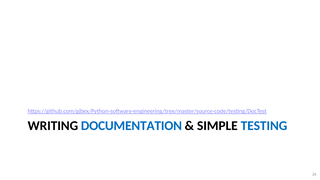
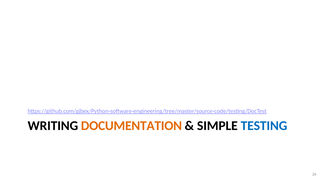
DOCUMENTATION colour: blue -> orange (131, 126)
